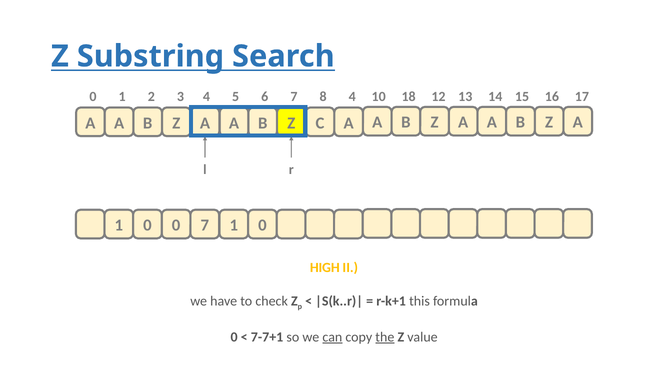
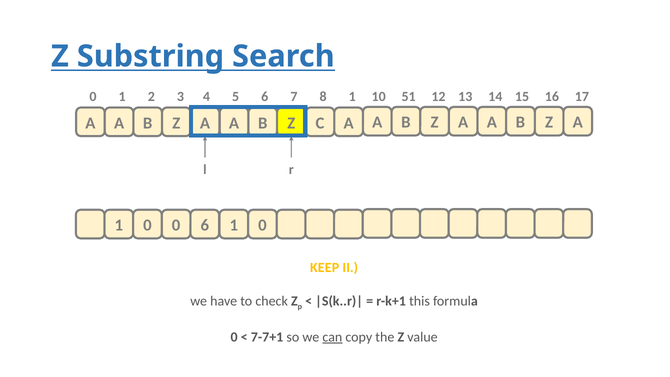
8 4: 4 -> 1 (352, 97)
18: 18 -> 51 (409, 97)
0 7: 7 -> 6 (205, 225)
HIGH: HIGH -> KEEP (325, 268)
the underline: present -> none (385, 337)
